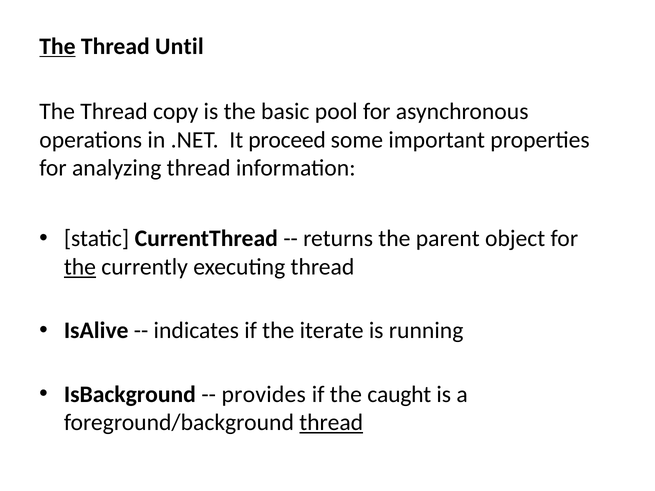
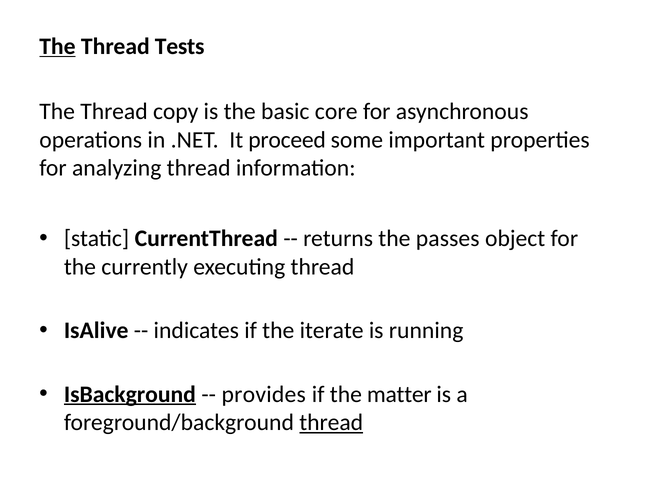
Until: Until -> Tests (180, 46)
pool: pool -> core (336, 112)
parent: parent -> passes (448, 239)
the underline: present -> none (80, 267)
IsBackground underline: none -> present (130, 394)
caught: caught -> matter (399, 394)
